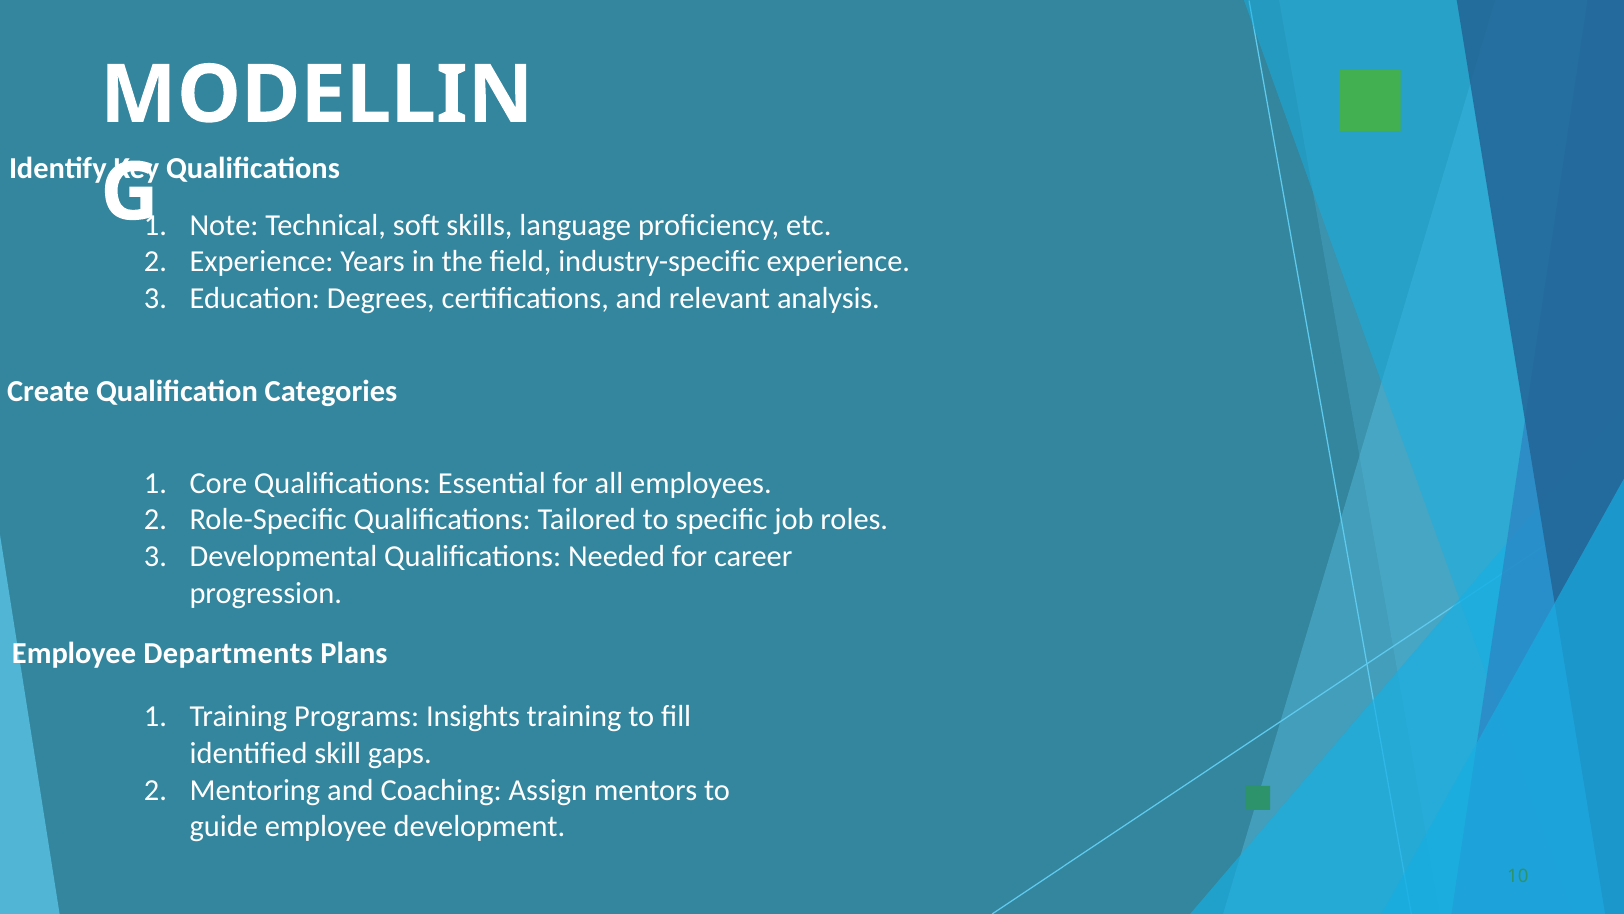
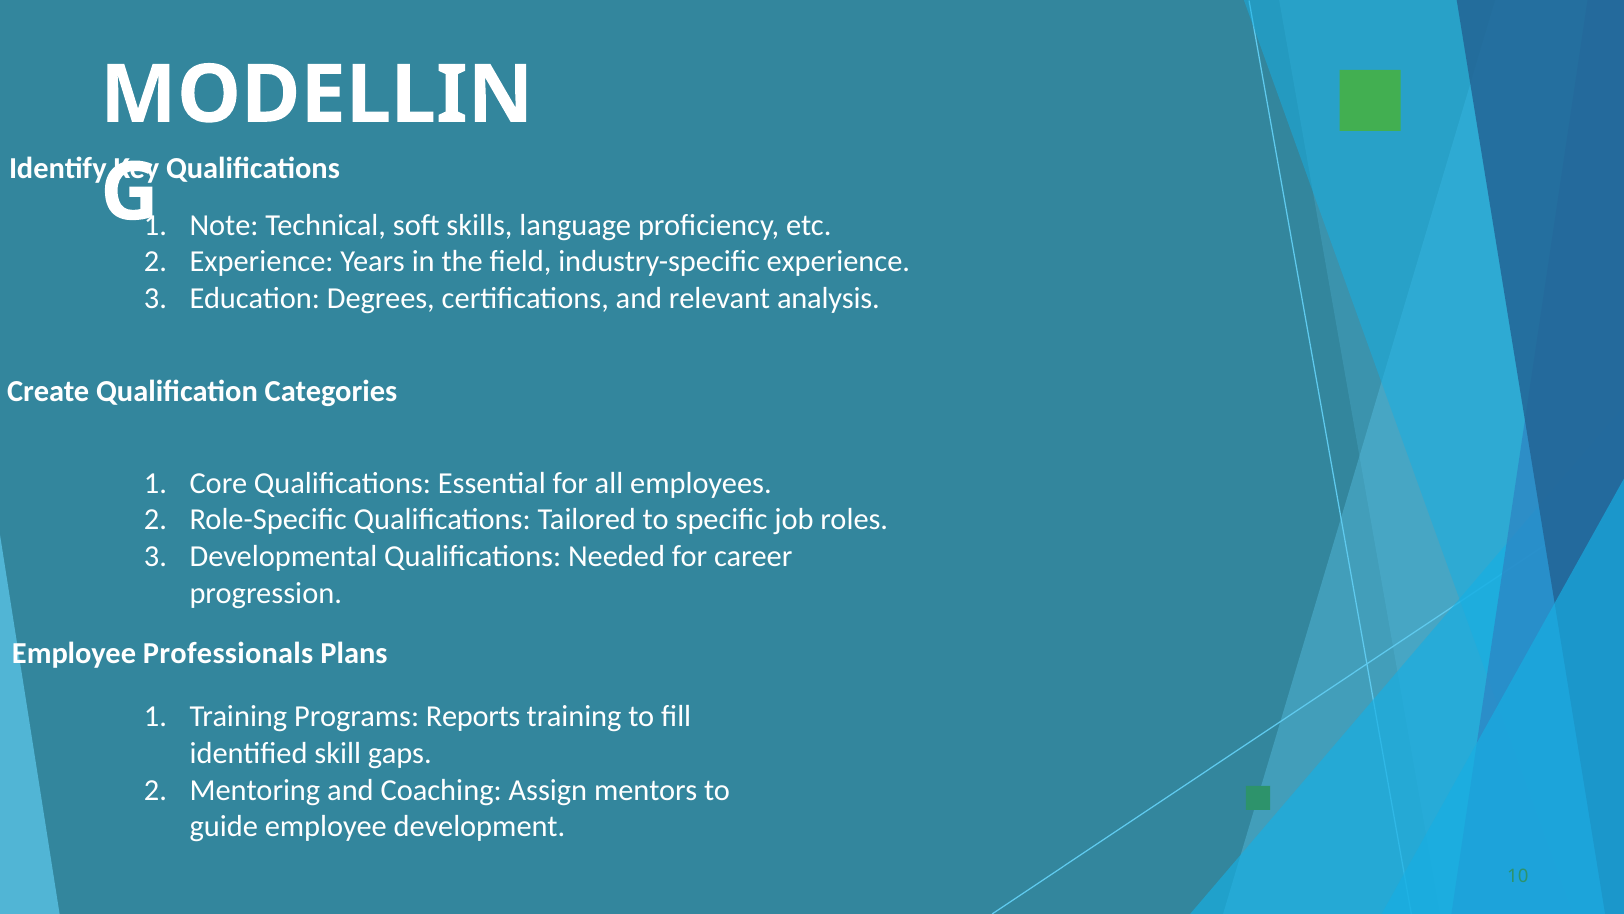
Departments: Departments -> Professionals (228, 653)
Insights: Insights -> Reports (473, 717)
